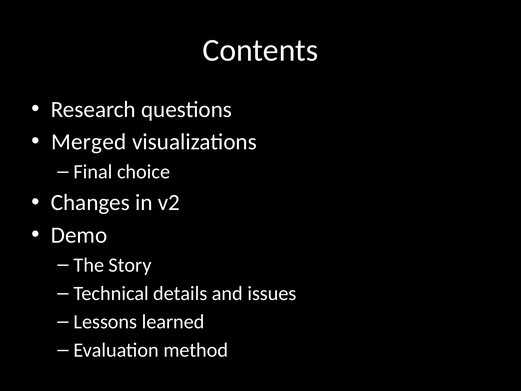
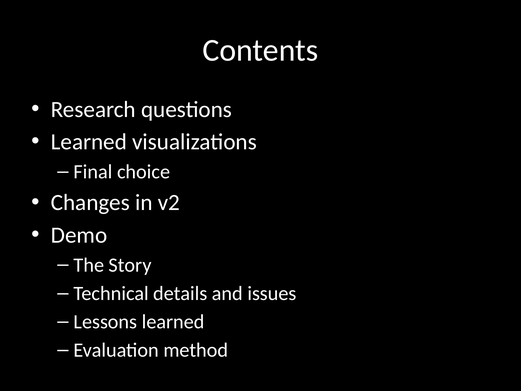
Merged: Merged -> Learned (89, 142)
